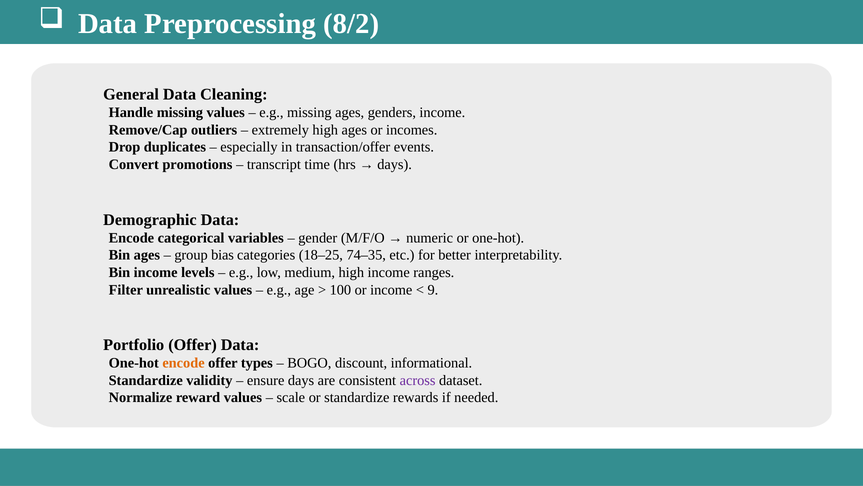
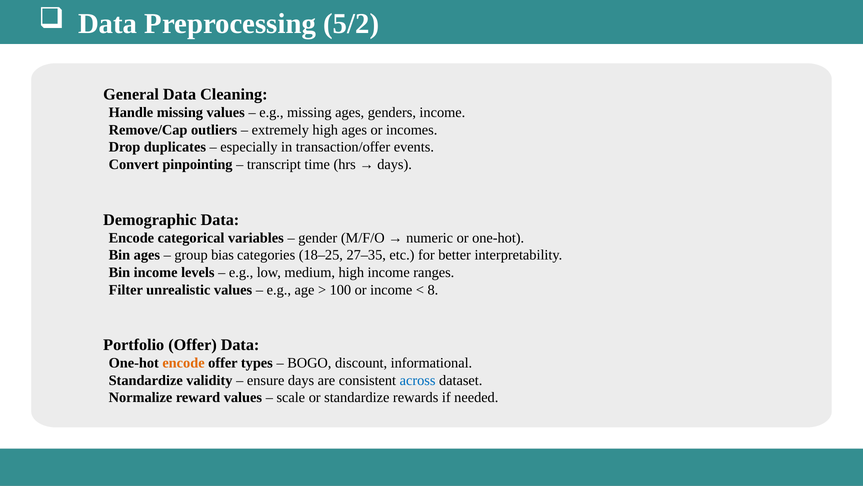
8/2: 8/2 -> 5/2 (351, 24)
promotions: promotions -> pinpointing (197, 164)
74–35: 74–35 -> 27–35 (366, 255)
9: 9 -> 8 (433, 289)
across colour: purple -> blue (418, 380)
